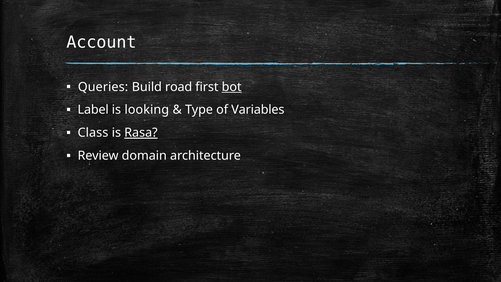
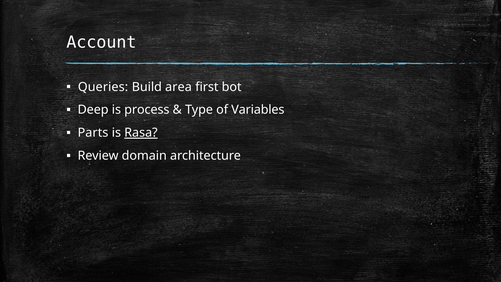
road: road -> area (178, 87)
bot underline: present -> none (232, 87)
Label: Label -> Deep (93, 110)
looking: looking -> process (147, 110)
Class: Class -> Parts (93, 133)
